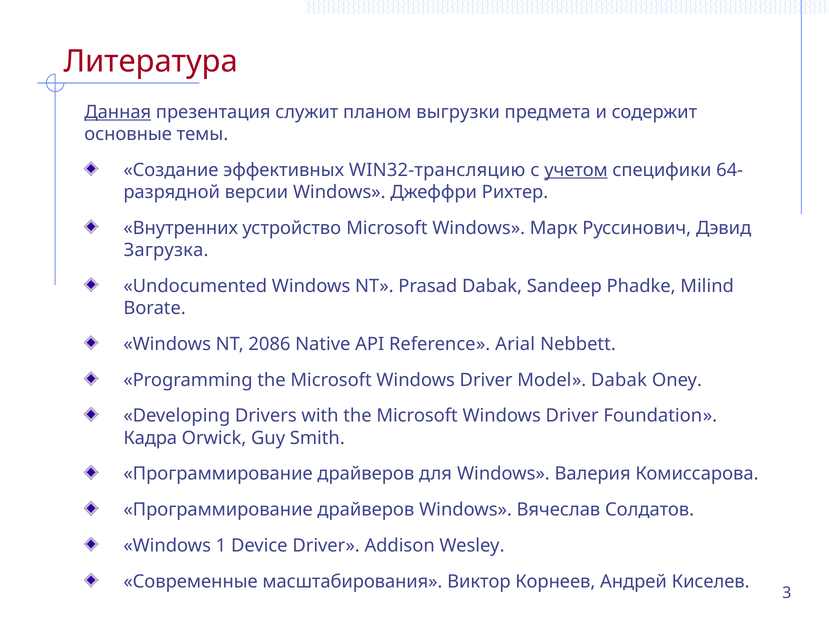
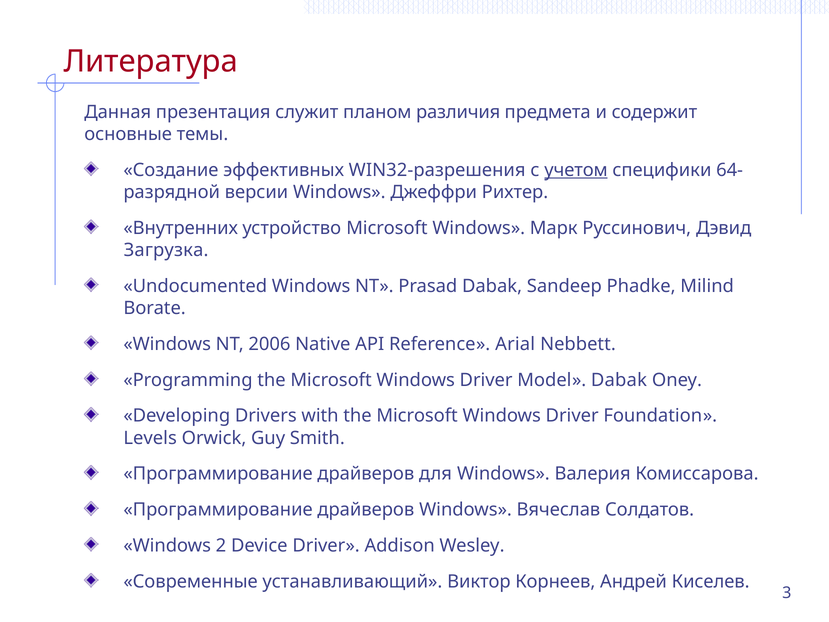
Данная underline: present -> none (118, 112)
выгрузки: выгрузки -> различия (458, 112)
WIN32-трансляцию: WIN32-трансляцию -> WIN32-разрешения (437, 170)
2086: 2086 -> 2006 (269, 344)
Кадра: Кадра -> Levels (150, 438)
1: 1 -> 2 (221, 546)
масштабирования: масштабирования -> устанавливающий (352, 581)
